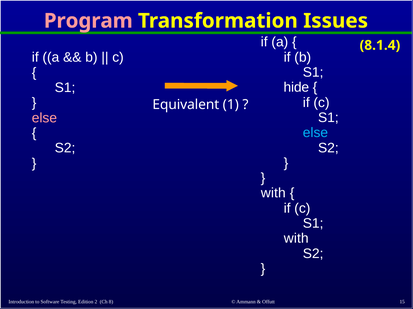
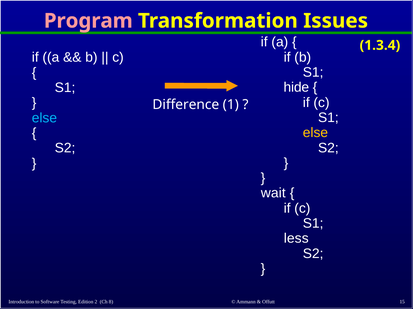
8.1.4: 8.1.4 -> 1.3.4 (380, 45)
Equivalent: Equivalent -> Difference (186, 105)
else colour: pink -> light blue (44, 118)
else colour: light blue -> yellow (315, 133)
with: with -> wait (273, 194)
with: with -> less (296, 239)
